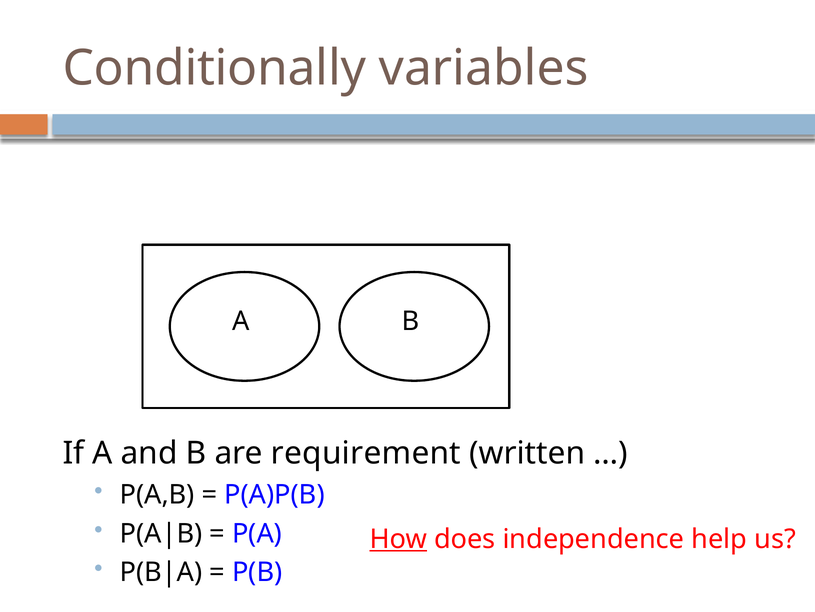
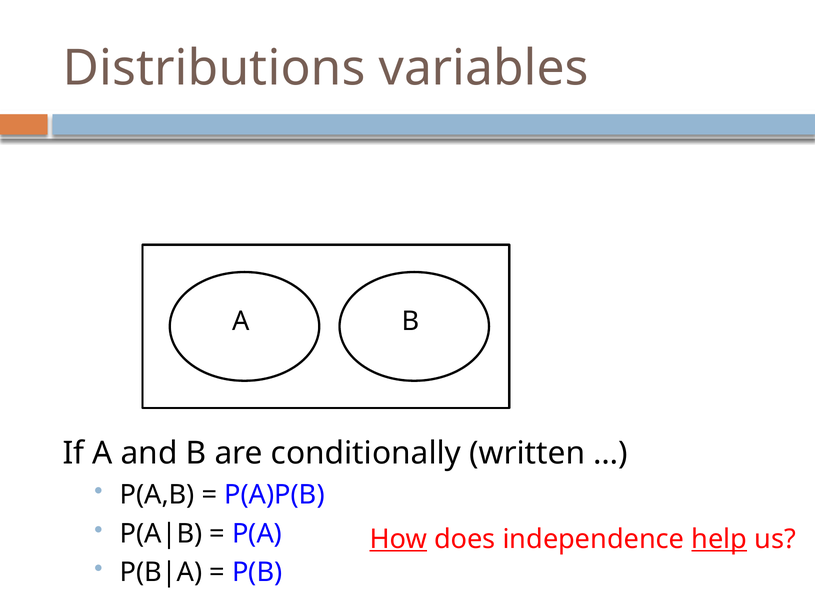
Conditionally: Conditionally -> Distributions (214, 68)
requirement: requirement -> conditionally (366, 453)
help underline: none -> present (719, 538)
